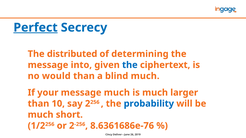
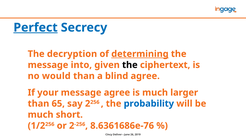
distributed: distributed -> decryption (72, 54)
determining underline: none -> present (140, 54)
the colour: blue -> black (130, 65)
blind much: much -> agree (145, 76)
message much: much -> agree (117, 93)
10: 10 -> 65 (58, 104)
